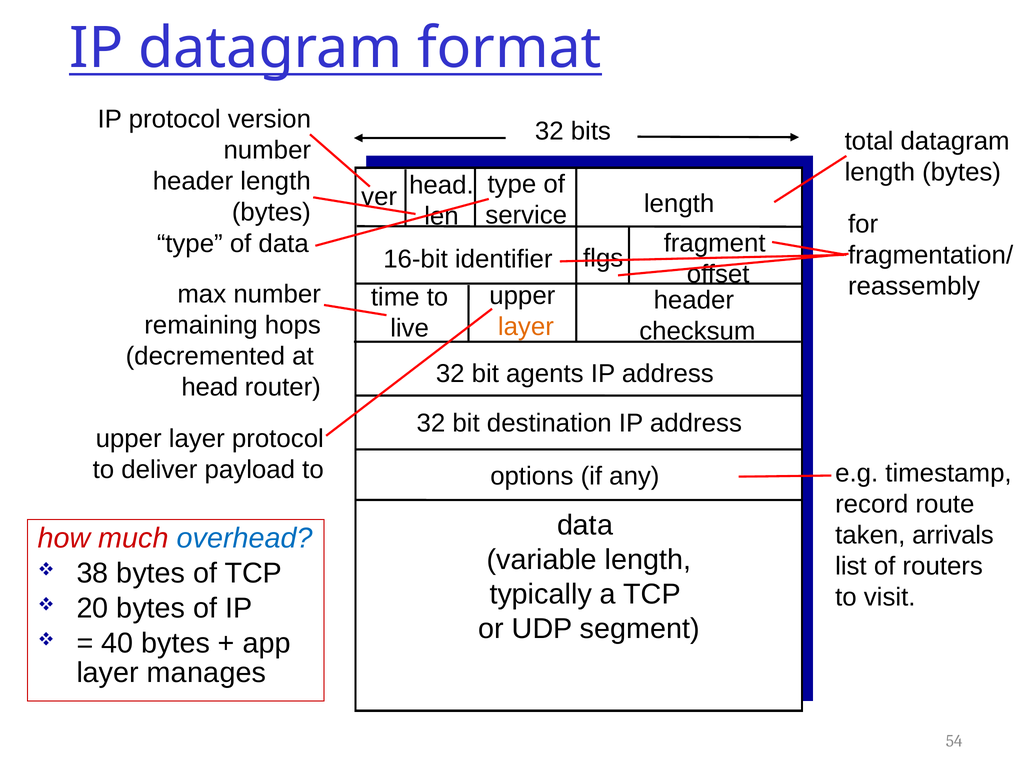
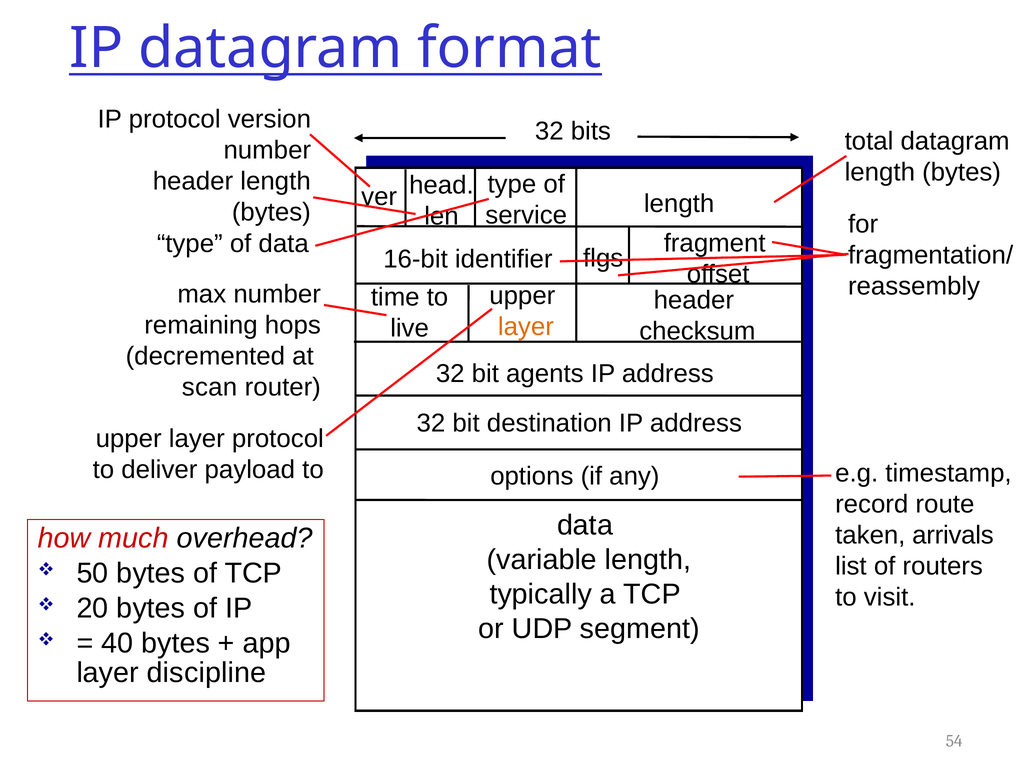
head: head -> scan (210, 388)
overhead colour: blue -> black (245, 539)
38: 38 -> 50 (93, 574)
manages: manages -> discipline (207, 673)
